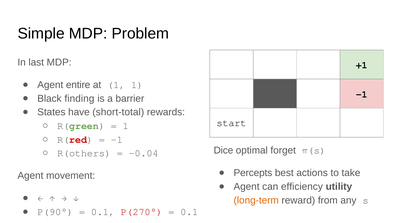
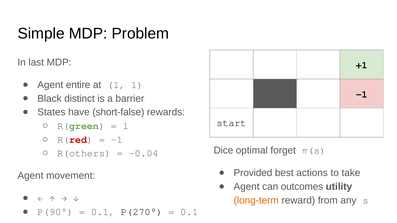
finding: finding -> distinct (80, 99)
short-total: short-total -> short-false (118, 112)
Percepts: Percepts -> Provided (253, 173)
efficiency: efficiency -> outcomes (302, 187)
P(270° colour: red -> black (142, 212)
